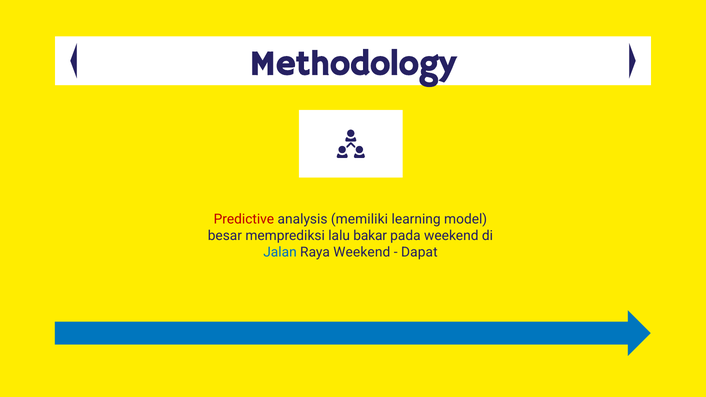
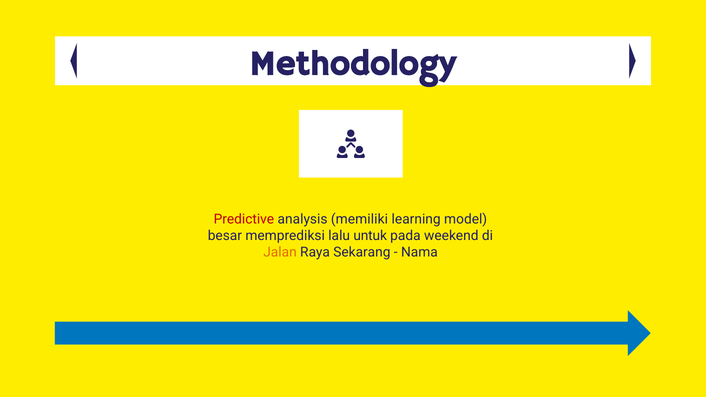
bakar: bakar -> untuk (370, 236)
Jalan colour: blue -> orange (280, 252)
Raya Weekend: Weekend -> Sekarang (362, 252)
Dapat: Dapat -> Nama (419, 252)
